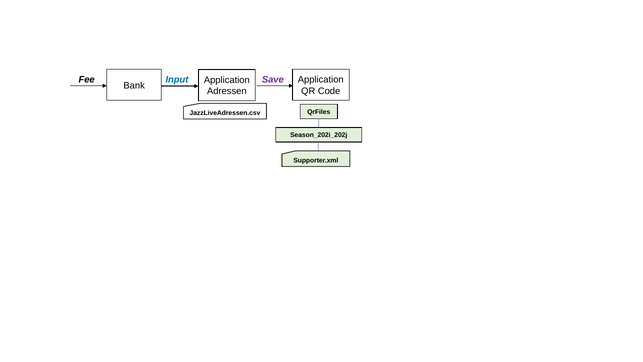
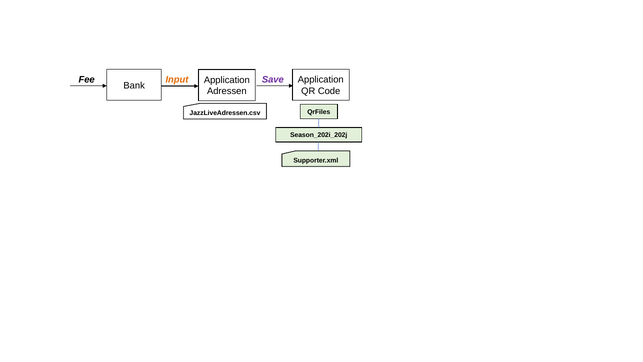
Input colour: blue -> orange (177, 80)
